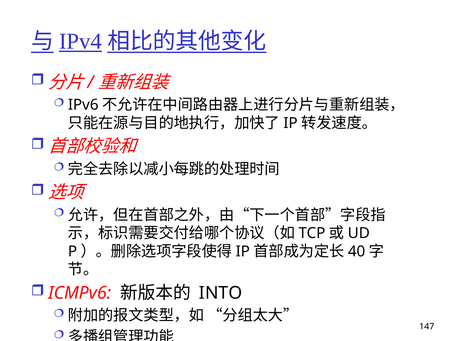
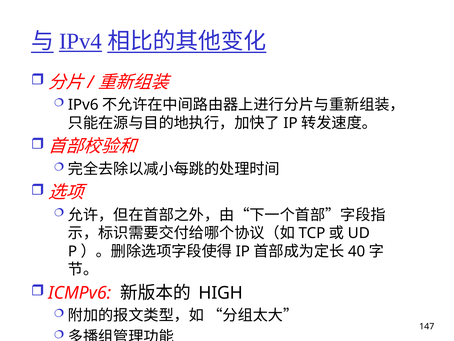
INTO: INTO -> HIGH (221, 293)
